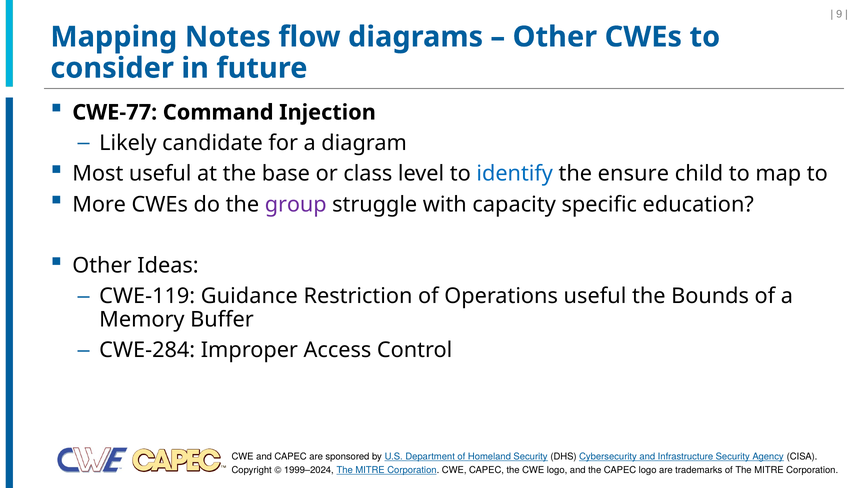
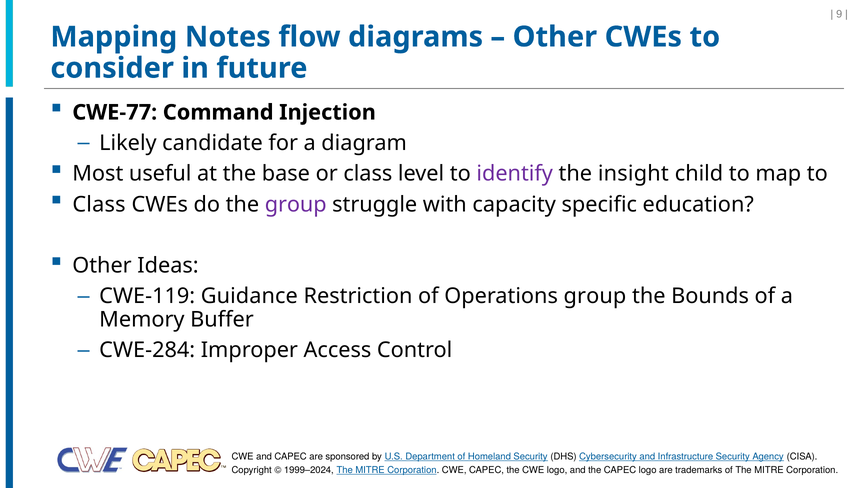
identify colour: blue -> purple (515, 174)
ensure: ensure -> insight (633, 174)
More: More -> Class (99, 204)
Operations useful: useful -> group (595, 296)
